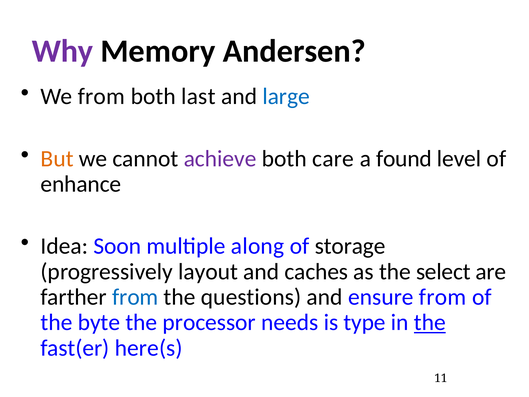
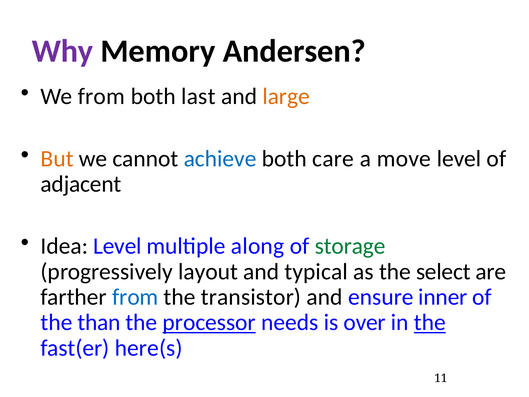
large colour: blue -> orange (286, 96)
achieve colour: purple -> blue (220, 159)
found: found -> move (404, 159)
enhance: enhance -> adjacent (81, 184)
Idea Soon: Soon -> Level (117, 246)
storage colour: black -> green (350, 246)
caches: caches -> typical (316, 271)
questions: questions -> transistor (251, 297)
ensure from: from -> inner (443, 297)
byte: byte -> than (99, 322)
processor underline: none -> present (209, 322)
type: type -> over (365, 322)
